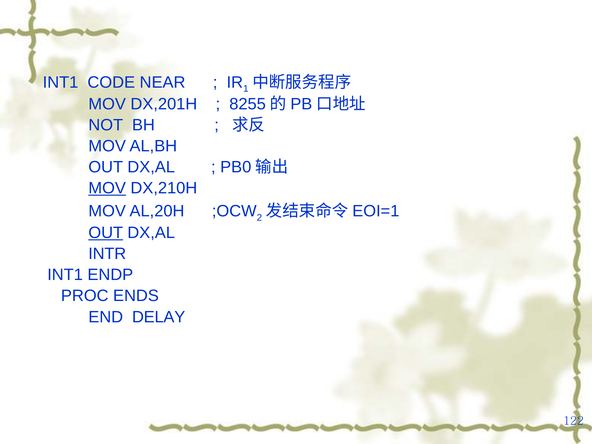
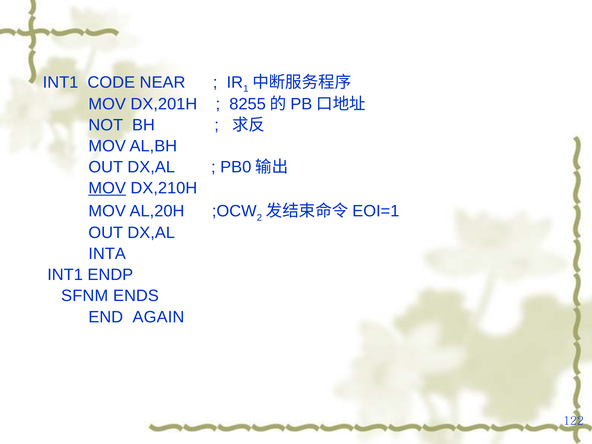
OUT underline: present -> none (106, 233)
INTR: INTR -> INTA (107, 254)
PROC: PROC -> SFNM (85, 296)
DELAY: DELAY -> AGAIN (158, 317)
